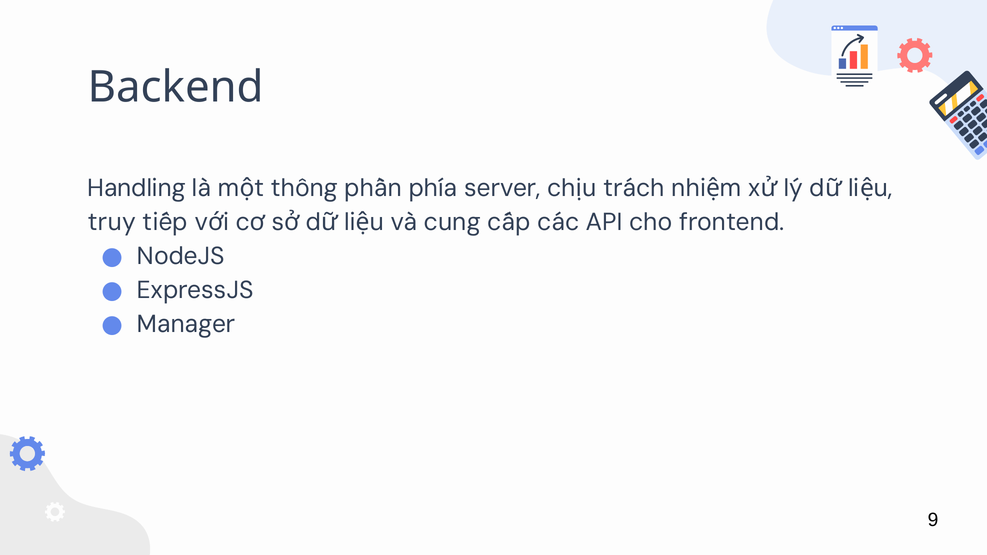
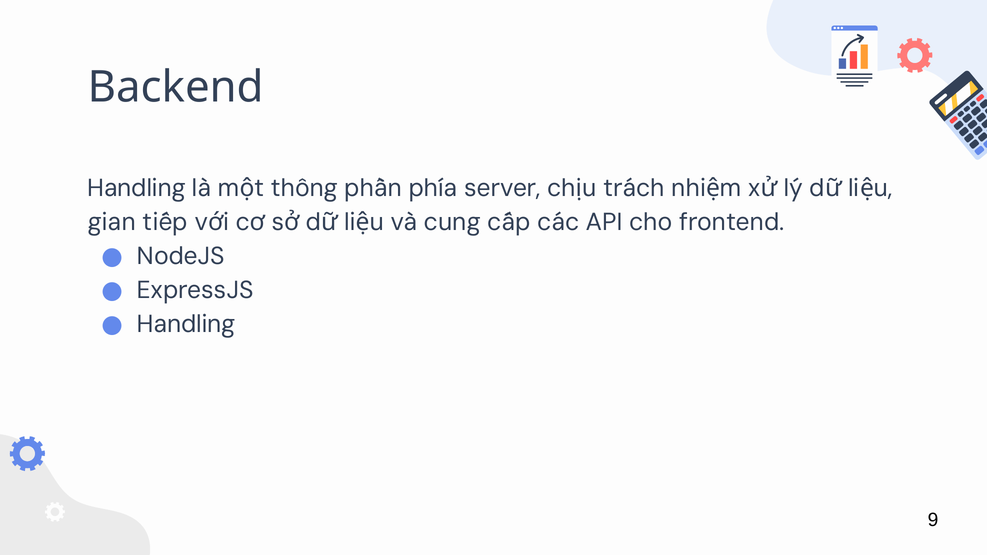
truy: truy -> gian (112, 222)
Manager: Manager -> Handling (186, 324)
